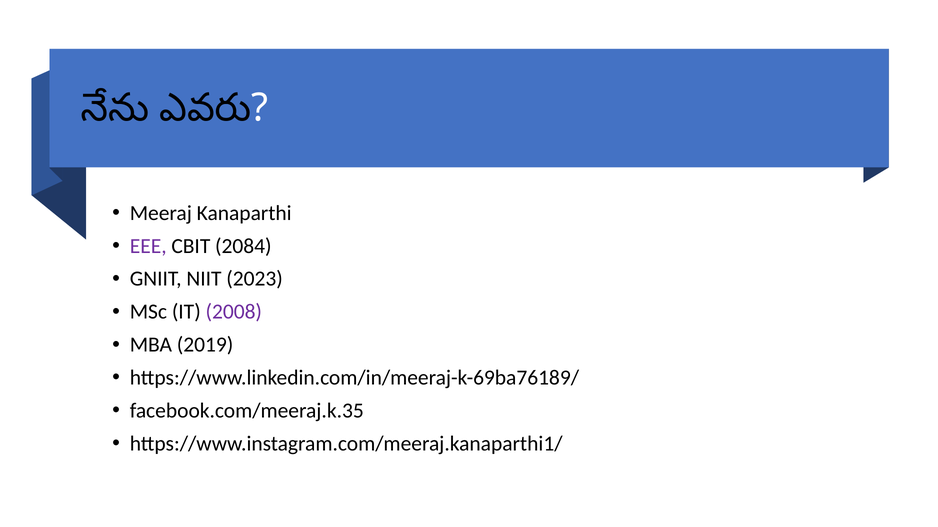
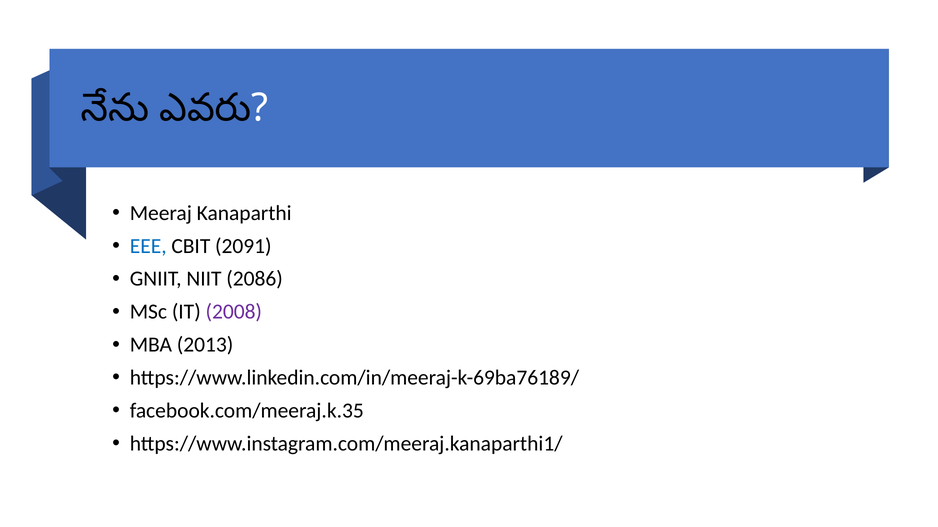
EEE colour: purple -> blue (148, 246)
2084: 2084 -> 2091 (243, 246)
2023: 2023 -> 2086 (255, 279)
2019: 2019 -> 2013 (205, 345)
